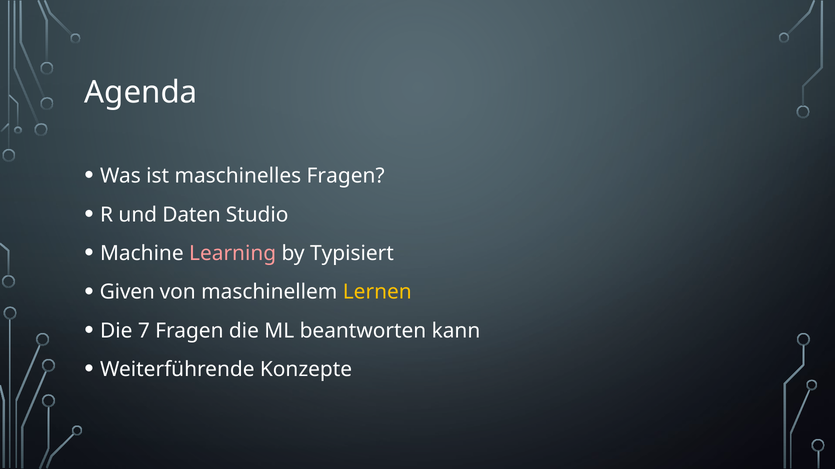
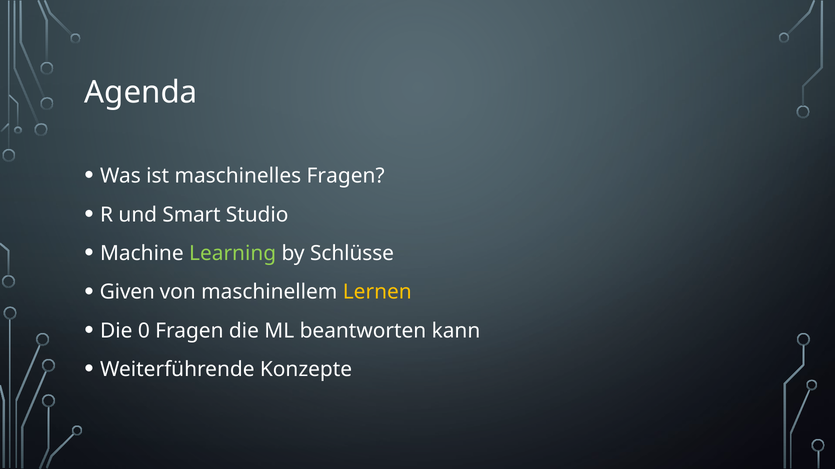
Daten: Daten -> Smart (192, 215)
Learning colour: pink -> light green (233, 254)
Typisiert: Typisiert -> Schlüsse (352, 254)
7: 7 -> 0 (144, 331)
